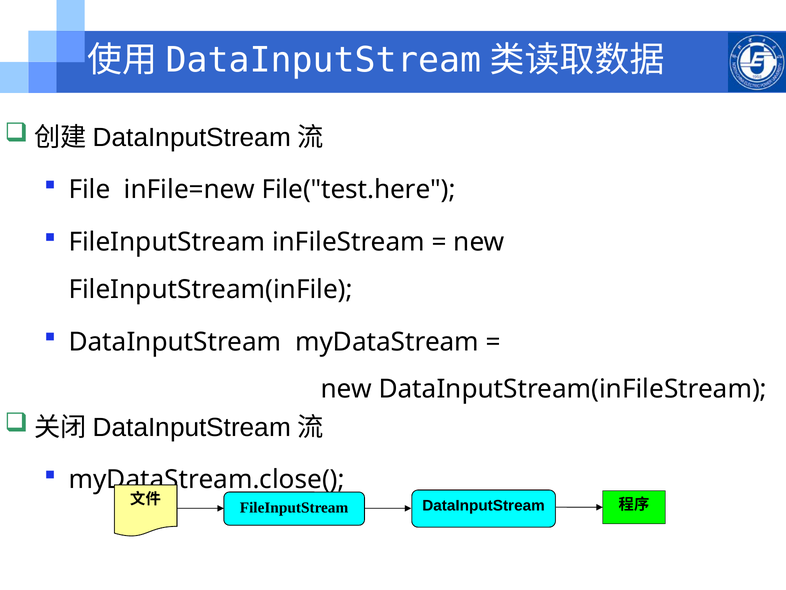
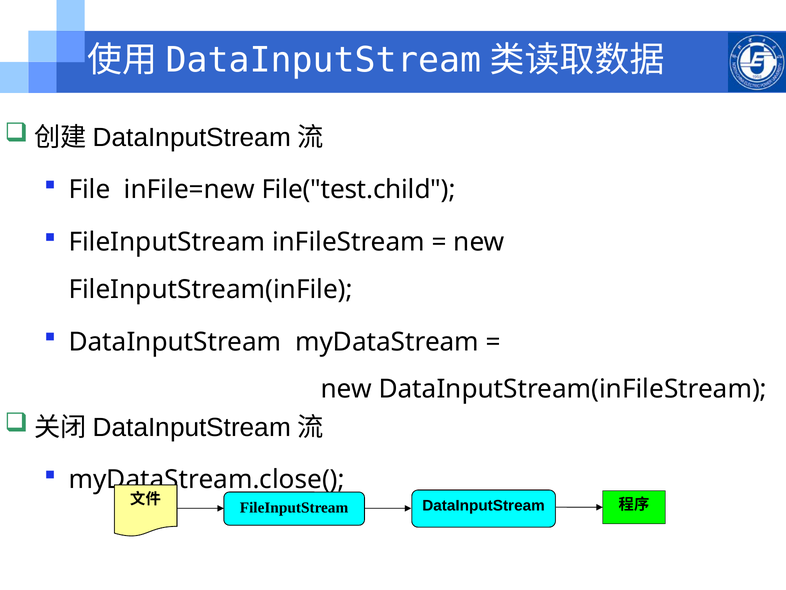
File("test.here: File("test.here -> File("test.child (359, 190)
